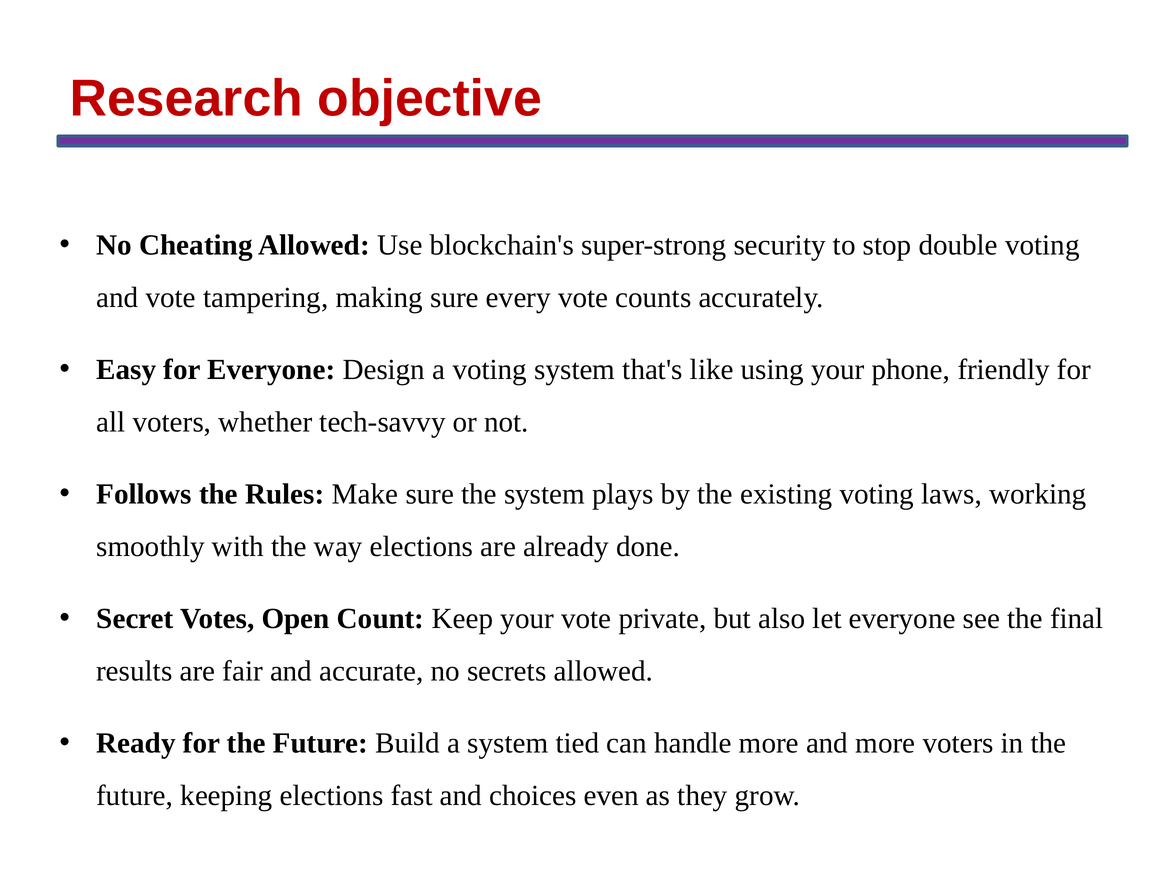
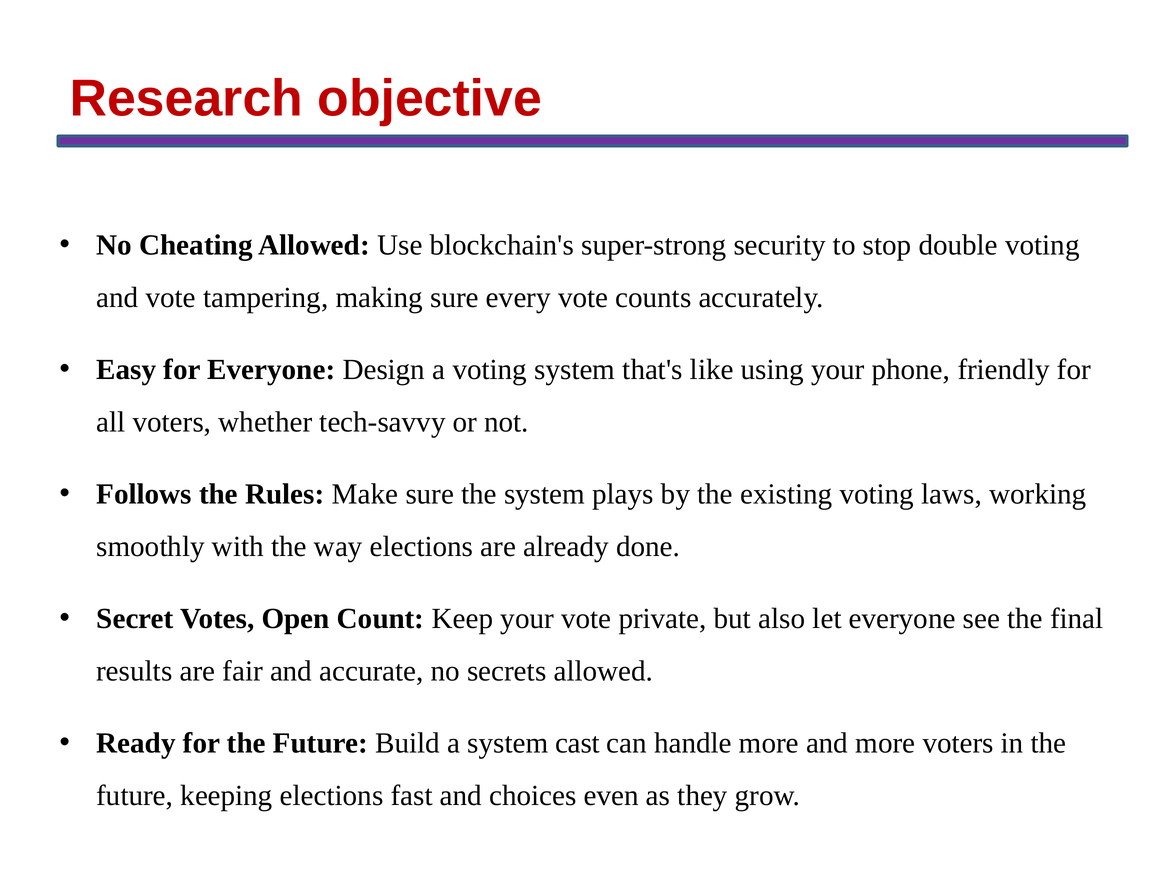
tied: tied -> cast (578, 743)
